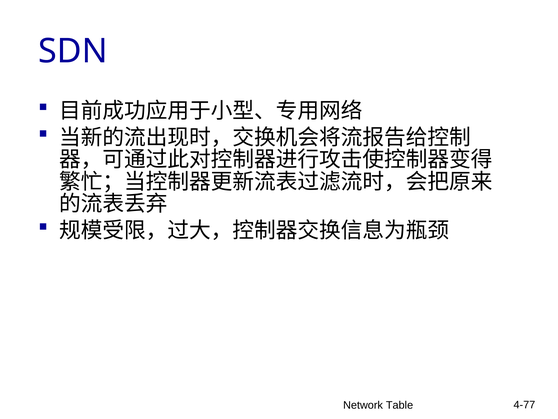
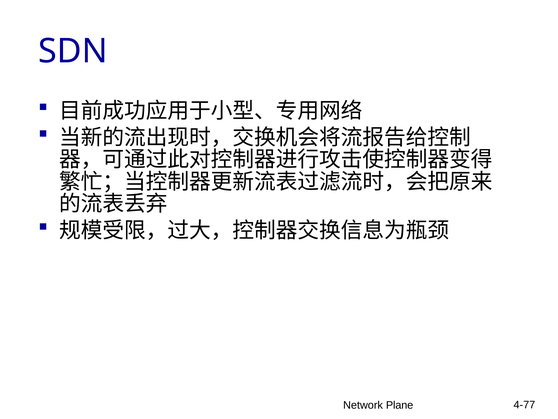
Table: Table -> Plane (400, 405)
